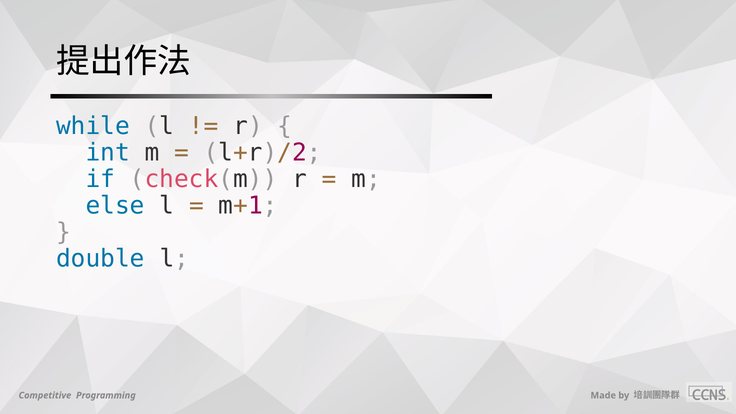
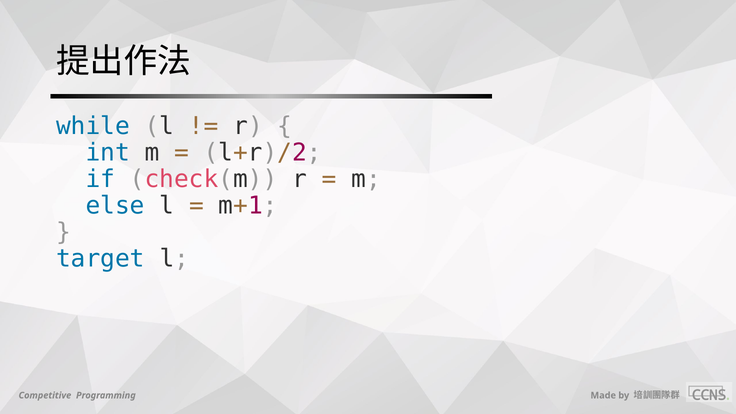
double: double -> target (100, 259)
